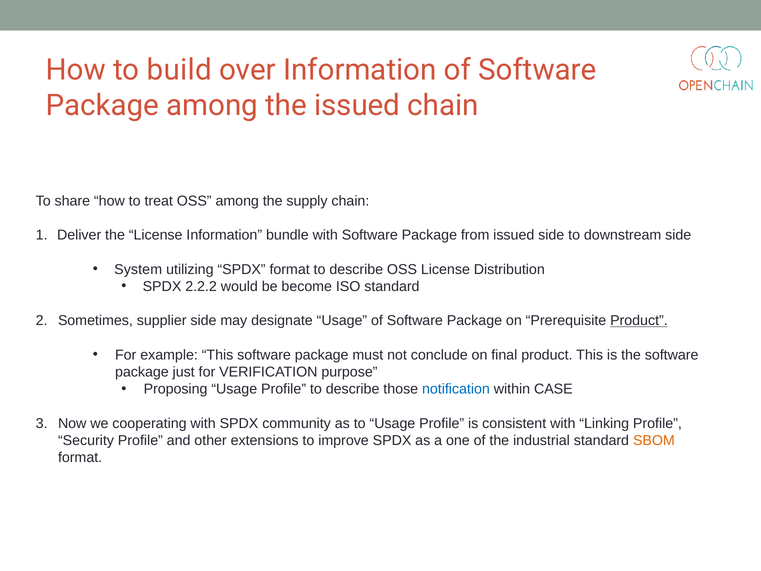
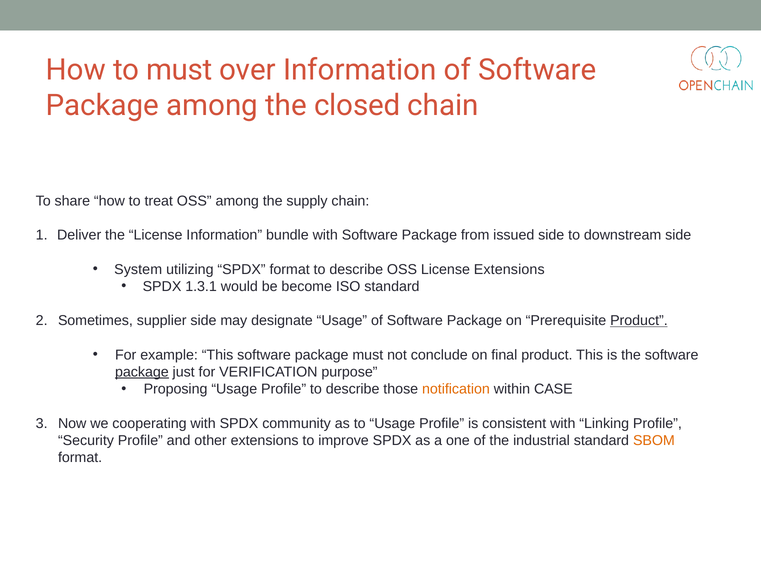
to build: build -> must (179, 70)
the issued: issued -> closed (357, 105)
License Distribution: Distribution -> Extensions (509, 269)
2.2.2: 2.2.2 -> 1.3.1 (201, 286)
package underline: none -> present (142, 372)
notification colour: blue -> orange (456, 389)
